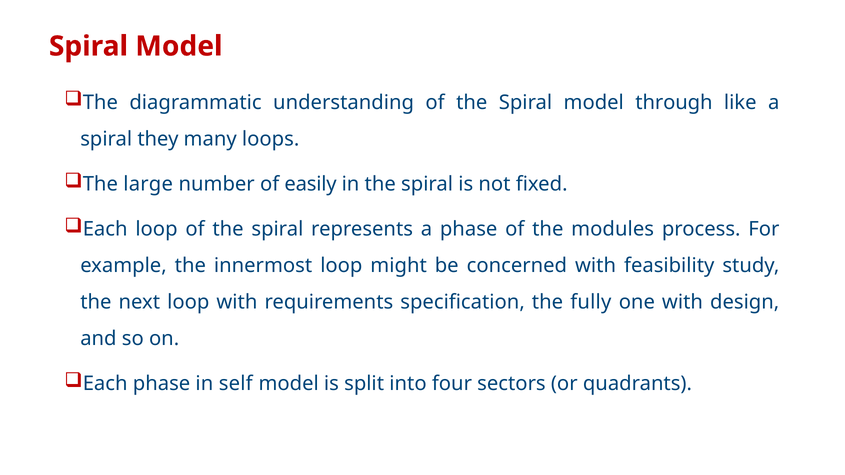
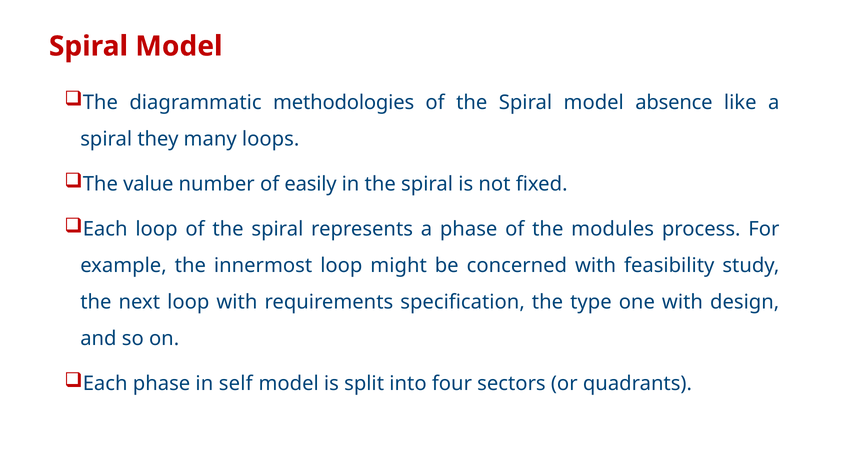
understanding: understanding -> methodologies (344, 103)
through: through -> absence (674, 103)
large: large -> value (148, 184)
fully: fully -> type (591, 302)
